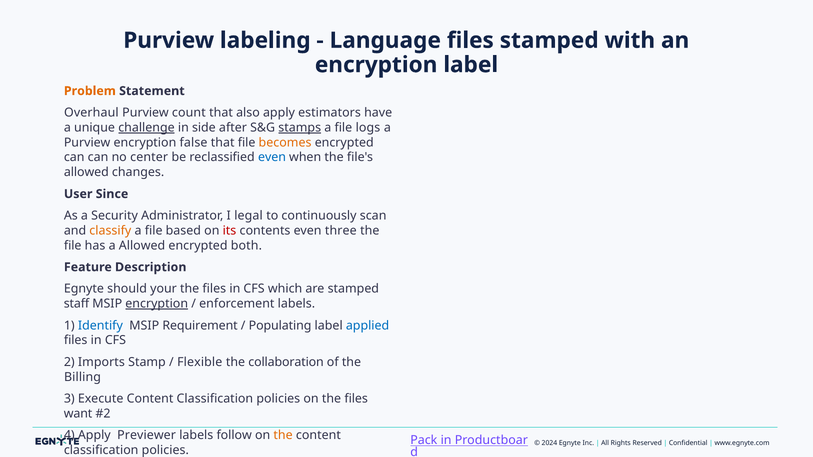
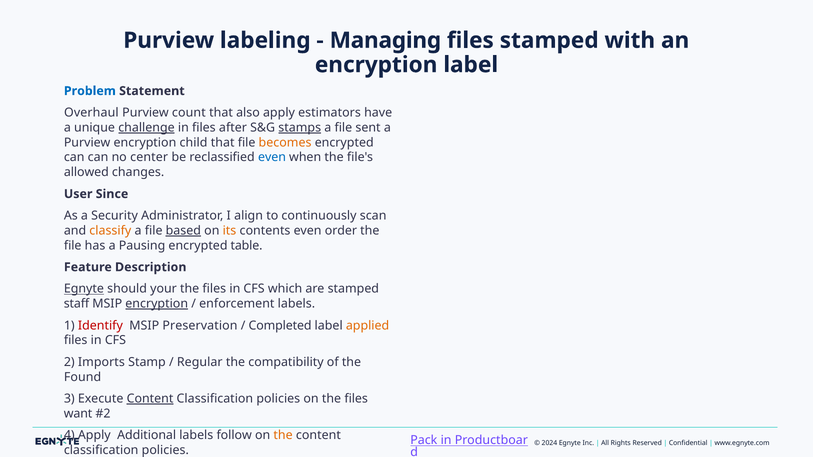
Language: Language -> Managing (385, 40)
Problem colour: orange -> blue (90, 91)
in side: side -> files (204, 128)
logs: logs -> sent (368, 128)
false: false -> child (194, 143)
legal: legal -> align (249, 216)
based underline: none -> present (183, 231)
its colour: red -> orange (229, 231)
three: three -> order (341, 231)
a Allowed: Allowed -> Pausing (142, 246)
both: both -> table (247, 246)
Egnyte underline: none -> present (84, 289)
Identify colour: blue -> red (100, 326)
Requirement: Requirement -> Preservation (200, 326)
Populating: Populating -> Completed (280, 326)
applied colour: blue -> orange (368, 326)
Flexible: Flexible -> Regular (200, 362)
collaboration: collaboration -> compatibility (286, 362)
Billing: Billing -> Found (83, 377)
Content underline: none -> present (150, 399)
Previewer: Previewer -> Additional (147, 435)
